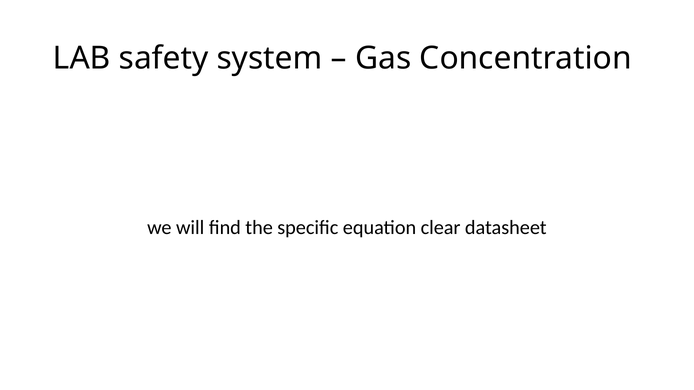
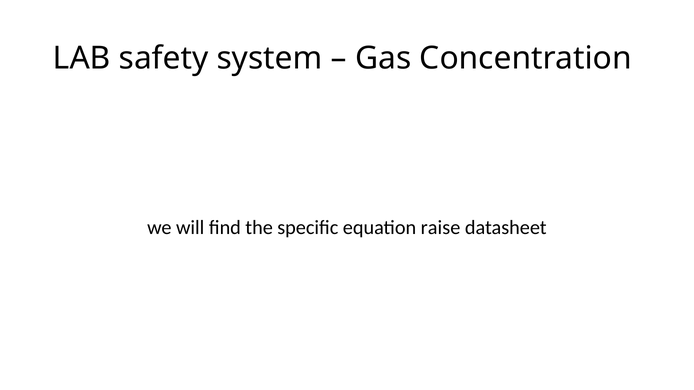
clear: clear -> raise (441, 228)
